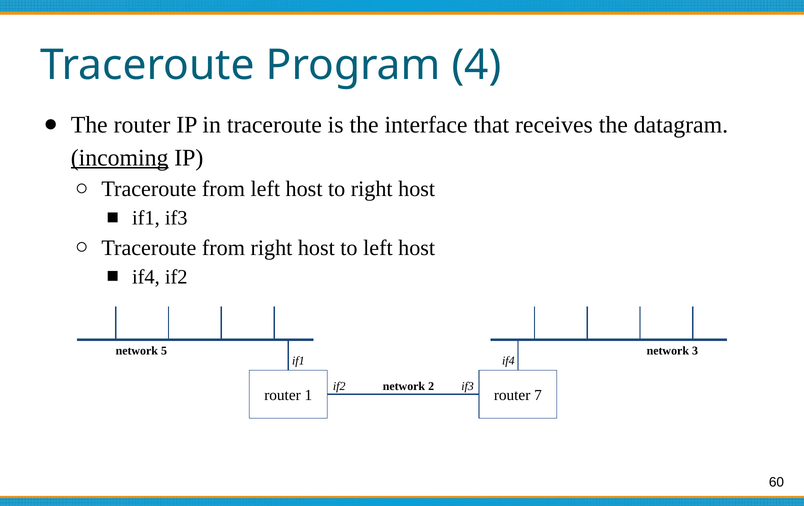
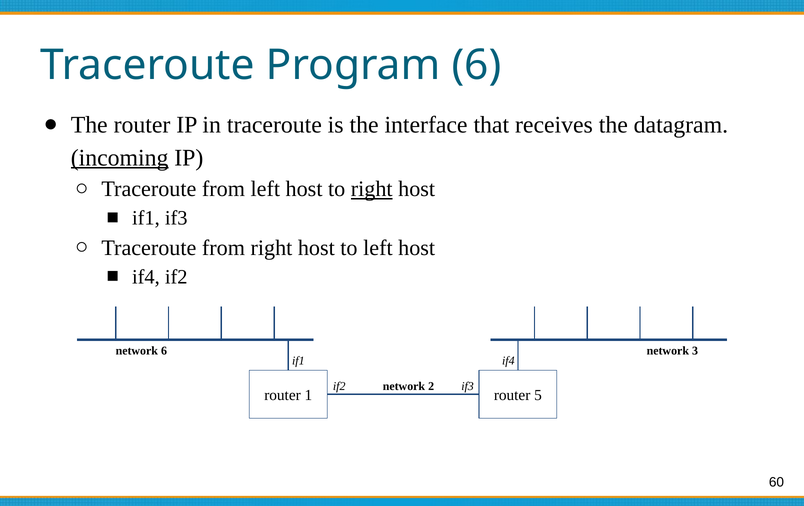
Program 4: 4 -> 6 (477, 65)
right underline: none -> present (372, 189)
network 5: 5 -> 6 (164, 351)
7: 7 -> 5 (538, 396)
